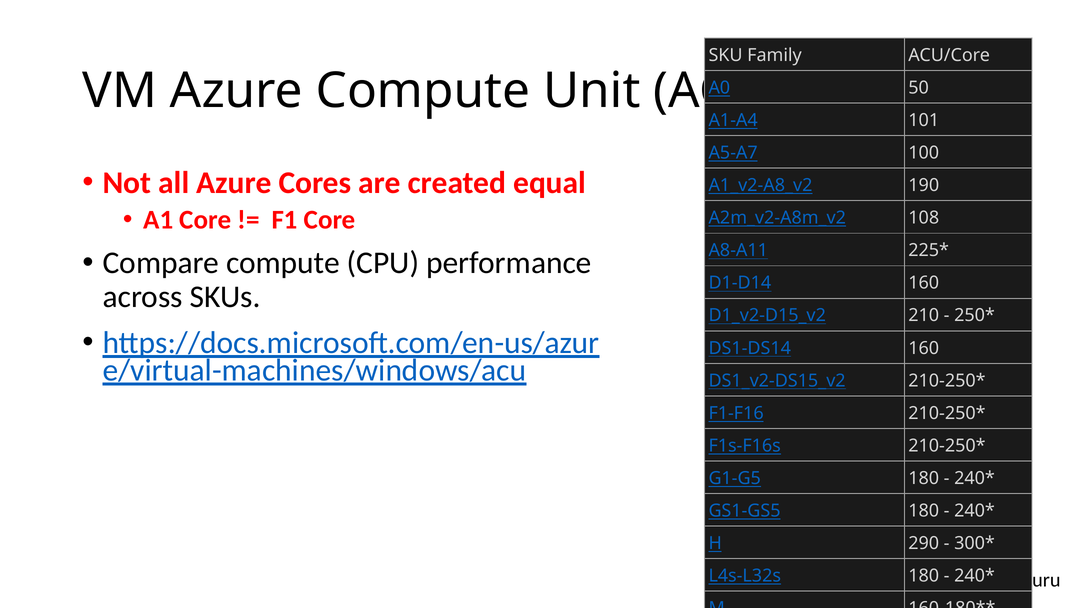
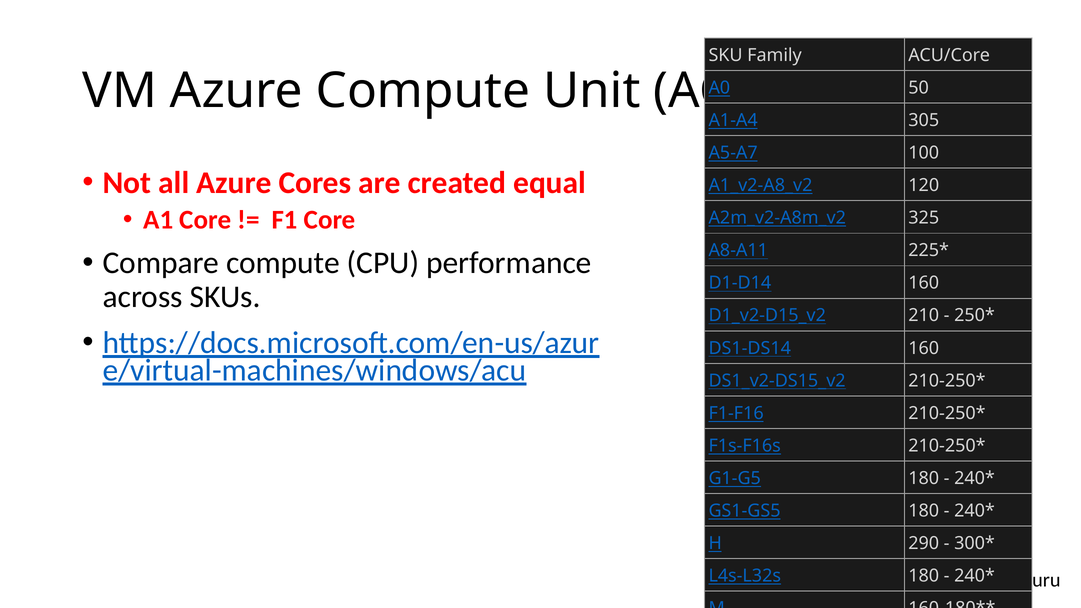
101: 101 -> 305 (924, 120)
190: 190 -> 120 (924, 185)
108: 108 -> 325 (924, 218)
